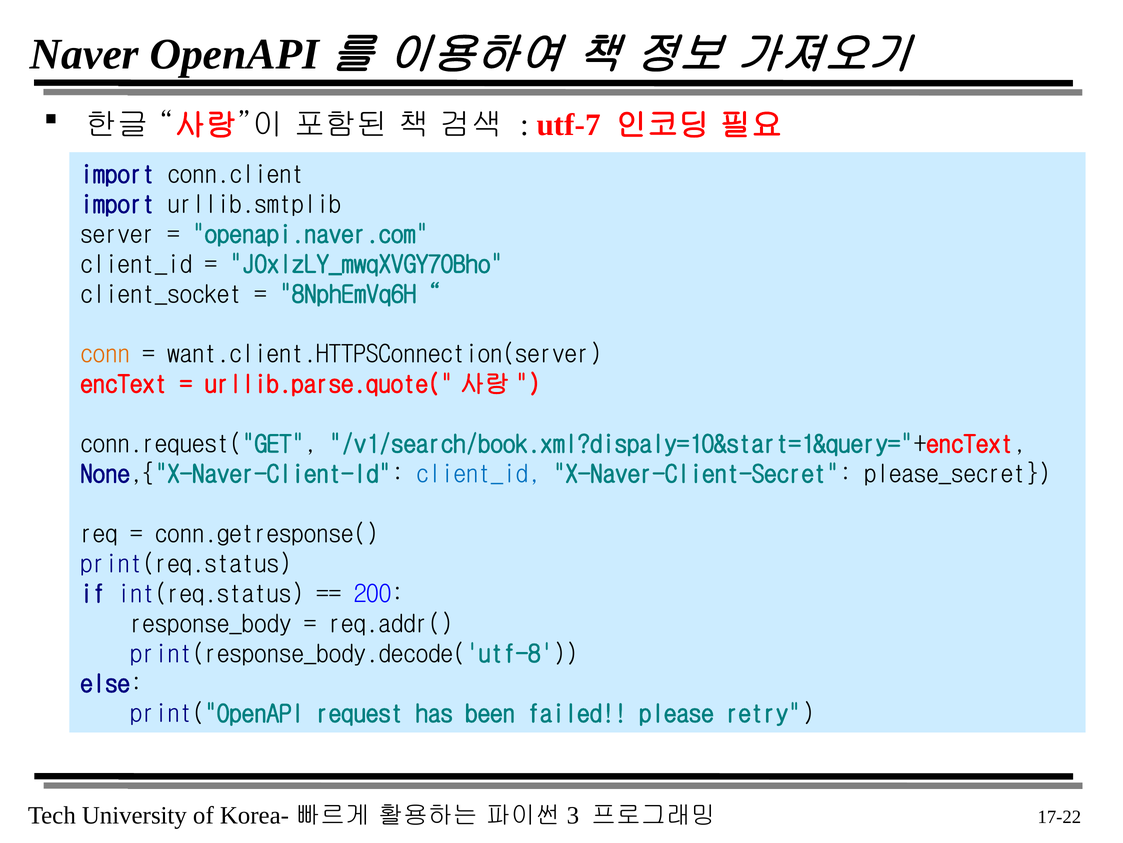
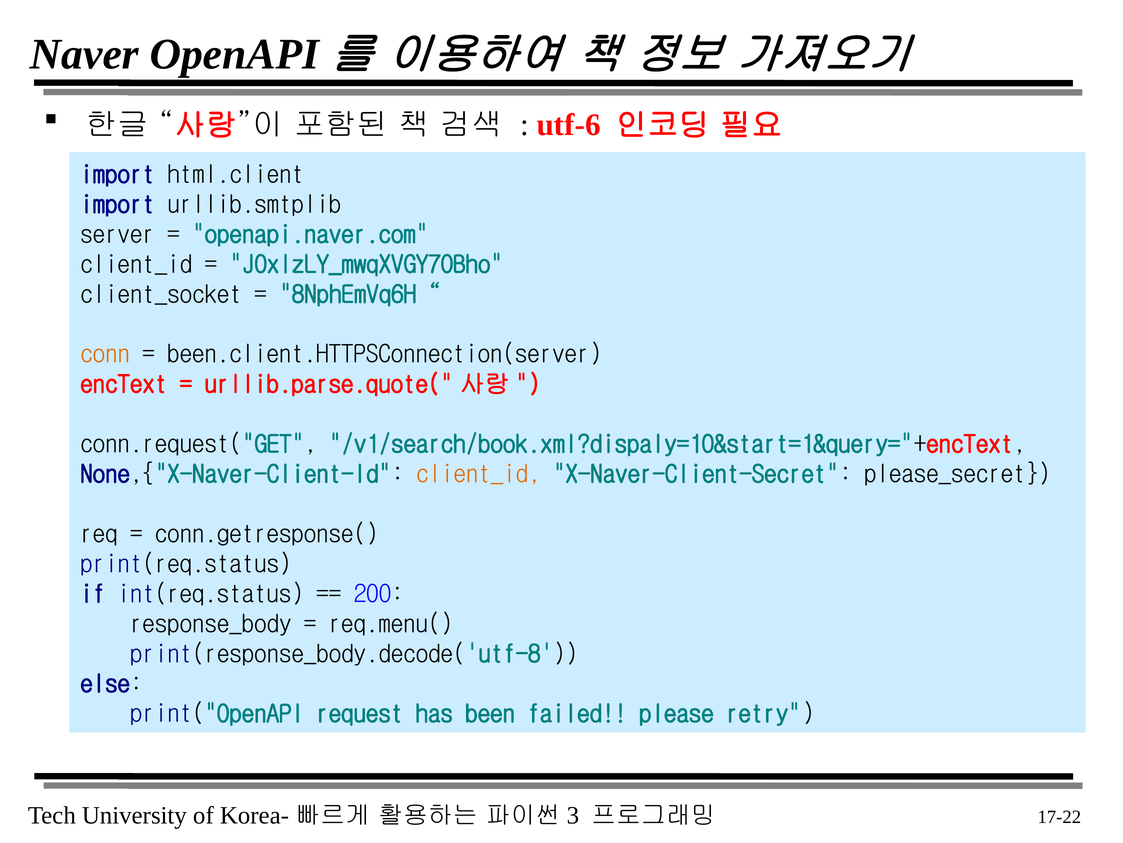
utf-7: utf-7 -> utf-6 (569, 125)
conn.client: conn.client -> html.client (236, 174)
want.client.HTTPSConnection(server: want.client.HTTPSConnection(server -> been.client.HTTPSConnection(server (385, 354)
client_id colour: blue -> orange (478, 474)
req.addr(: req.addr( -> req.menu( (391, 623)
